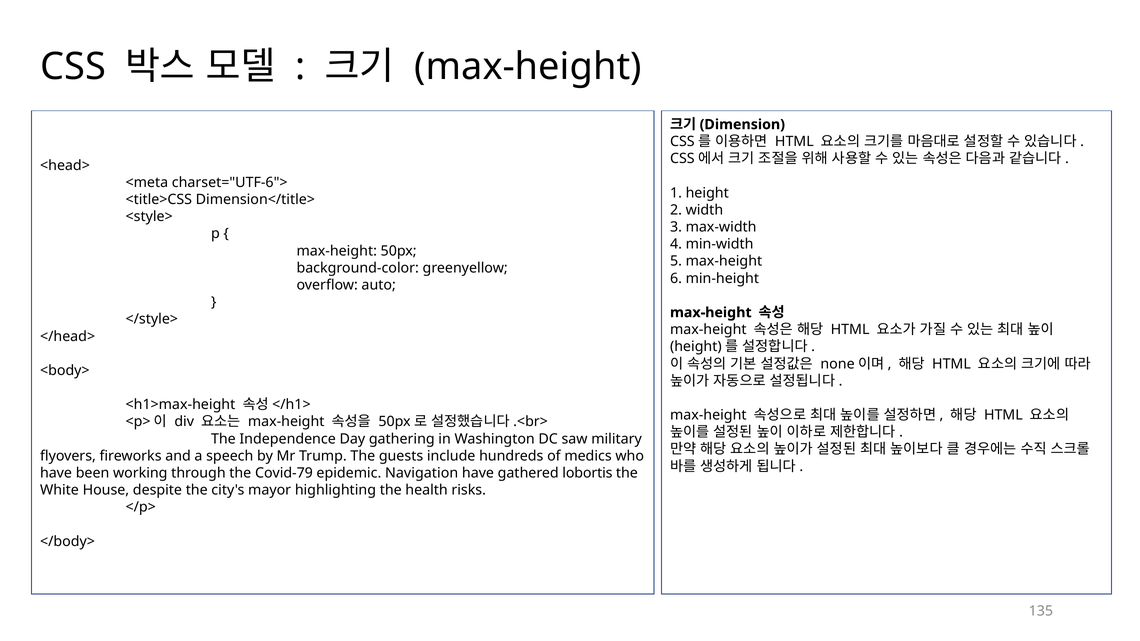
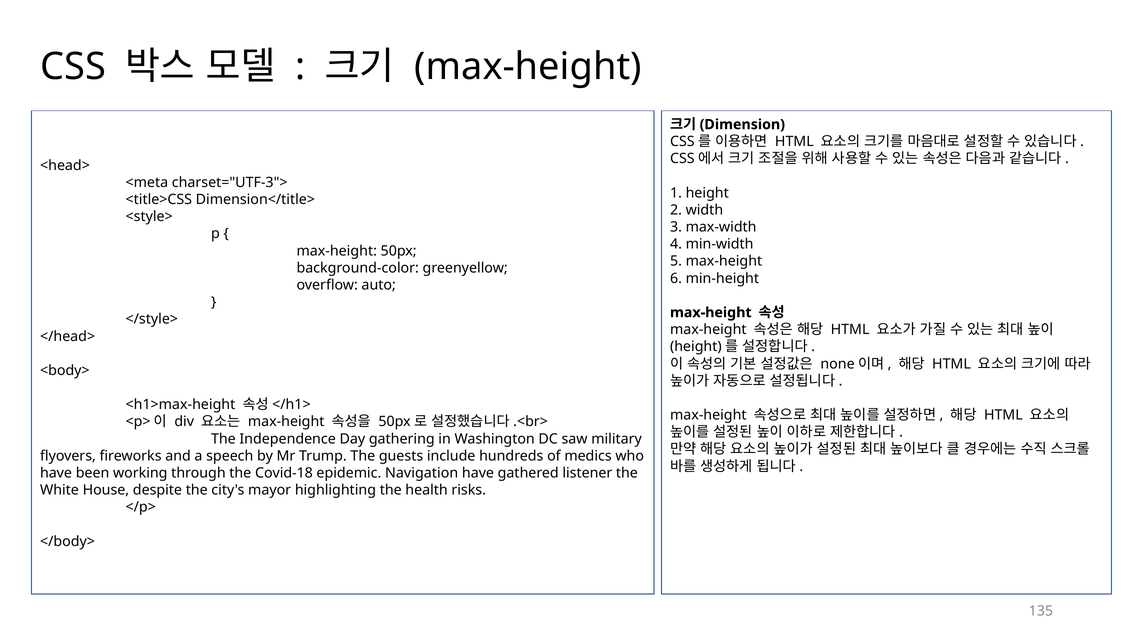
charset="UTF-6">: charset="UTF-6"> -> charset="UTF-3"> (230, 183)
Covid-79: Covid-79 -> Covid-18 (284, 473)
lobortis: lobortis -> listener (587, 473)
